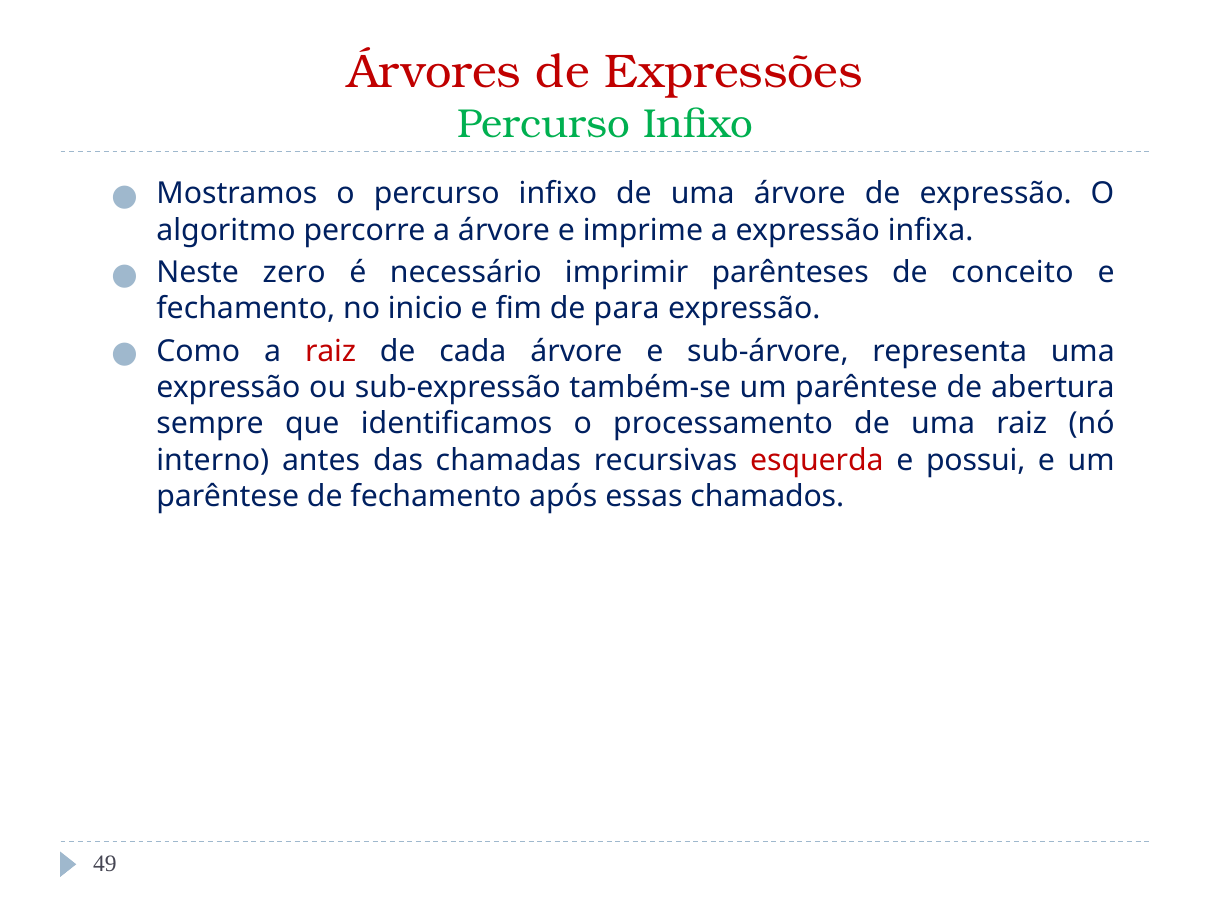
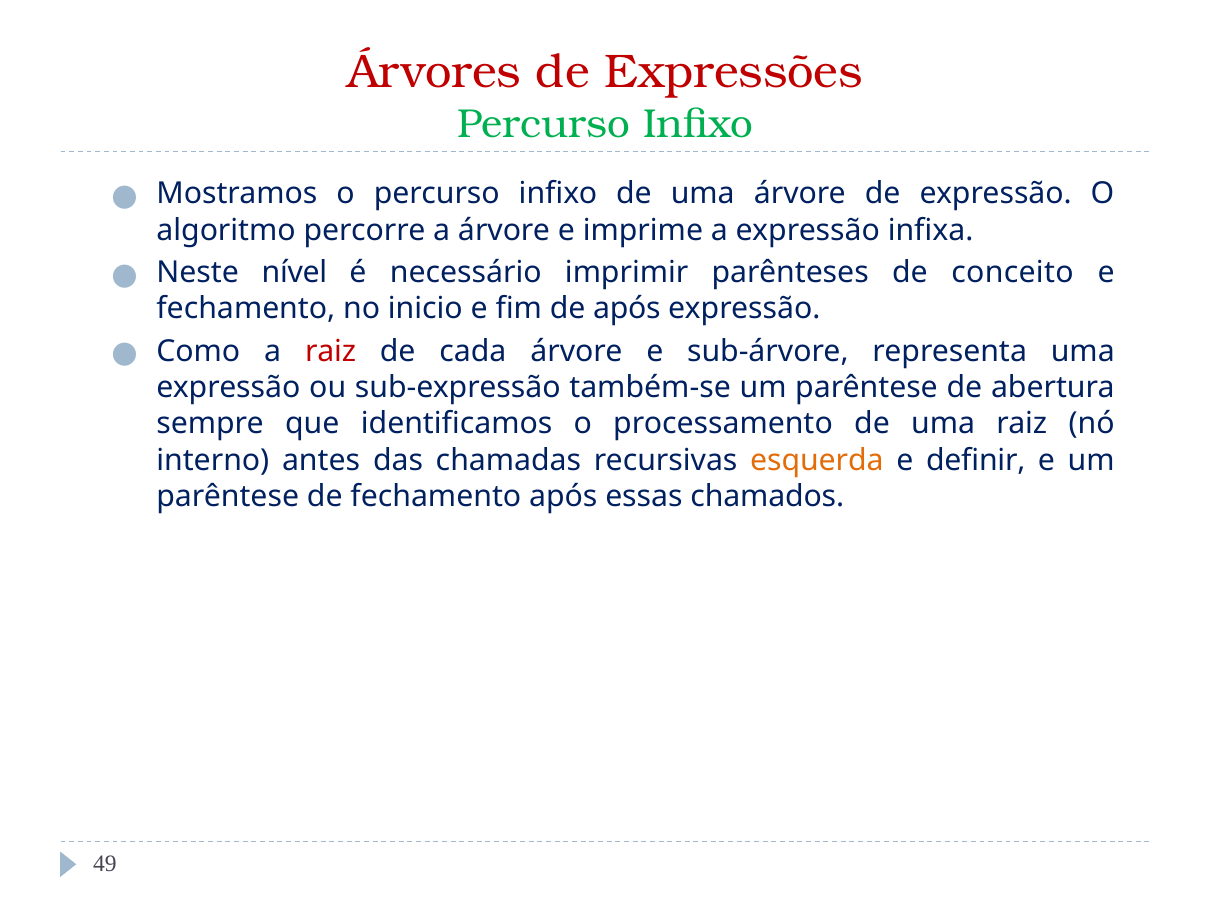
zero: zero -> nível (294, 272)
de para: para -> após (627, 309)
esquerda colour: red -> orange (817, 460)
possui: possui -> definir (976, 460)
